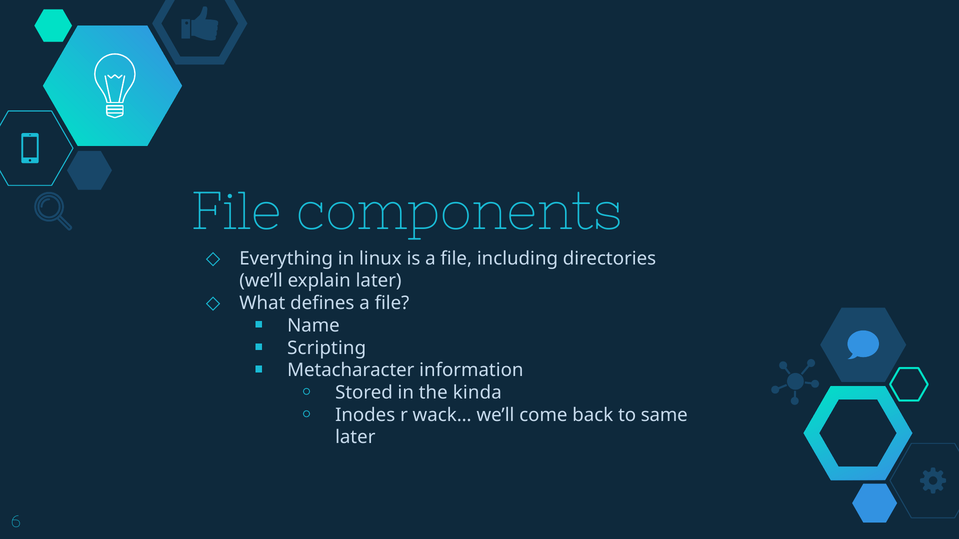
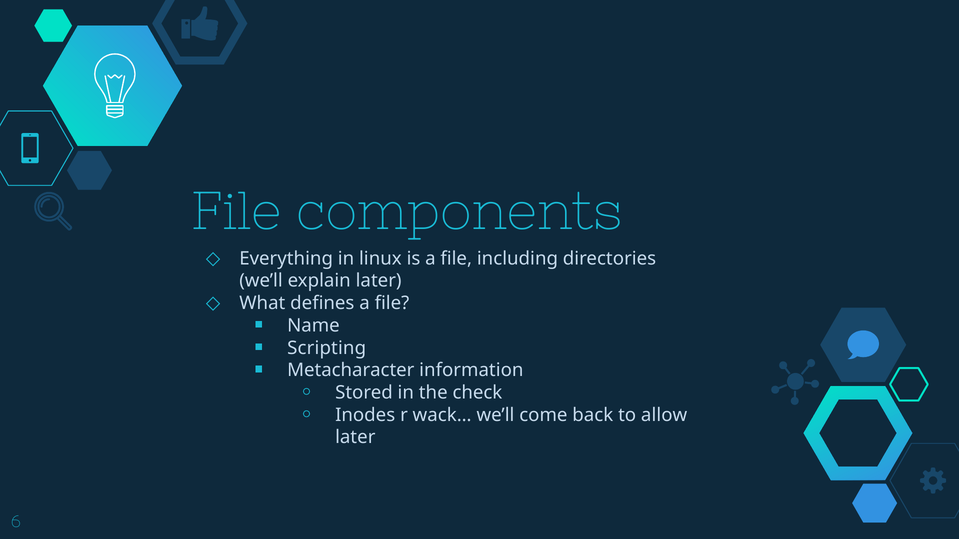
kinda: kinda -> check (477, 393)
same: same -> allow (664, 415)
